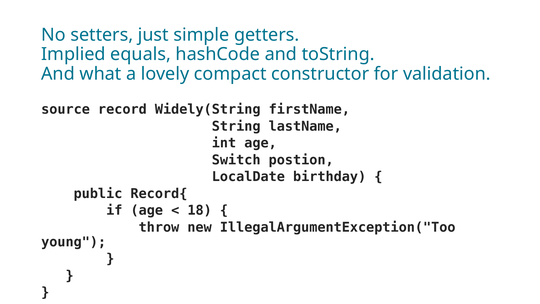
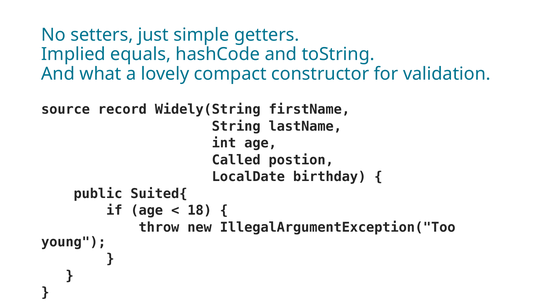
Switch: Switch -> Called (236, 160)
Record{: Record{ -> Suited{ (159, 193)
